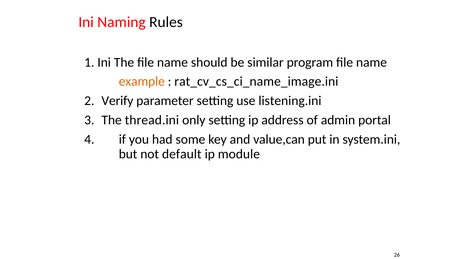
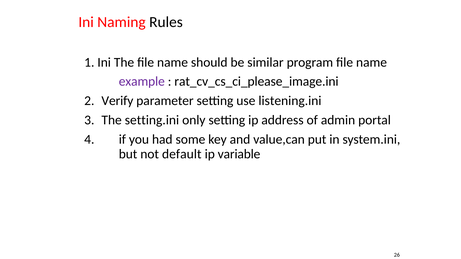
example colour: orange -> purple (142, 82)
rat_cv_cs_ci_name_image.ini: rat_cv_cs_ci_name_image.ini -> rat_cv_cs_ci_please_image.ini (256, 82)
thread.ini: thread.ini -> setting.ini (152, 120)
module: module -> variable (239, 154)
